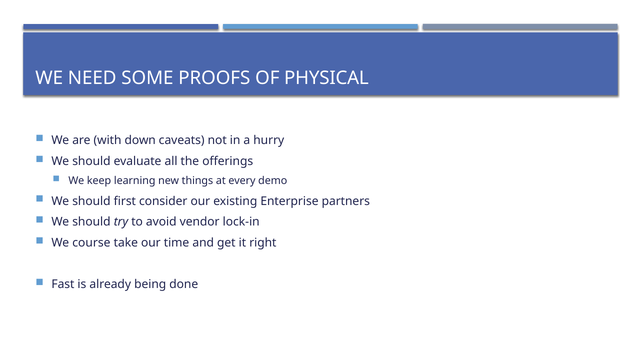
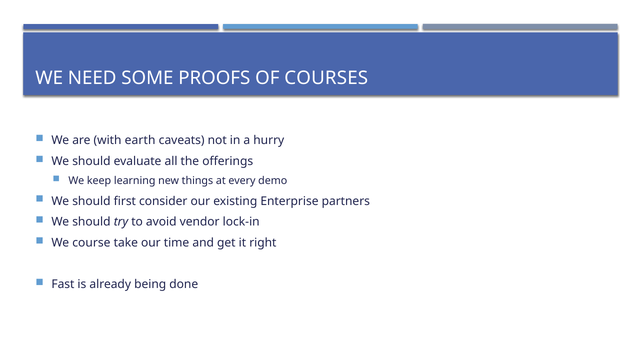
PHYSICAL: PHYSICAL -> COURSES (326, 78)
down: down -> earth (140, 140)
